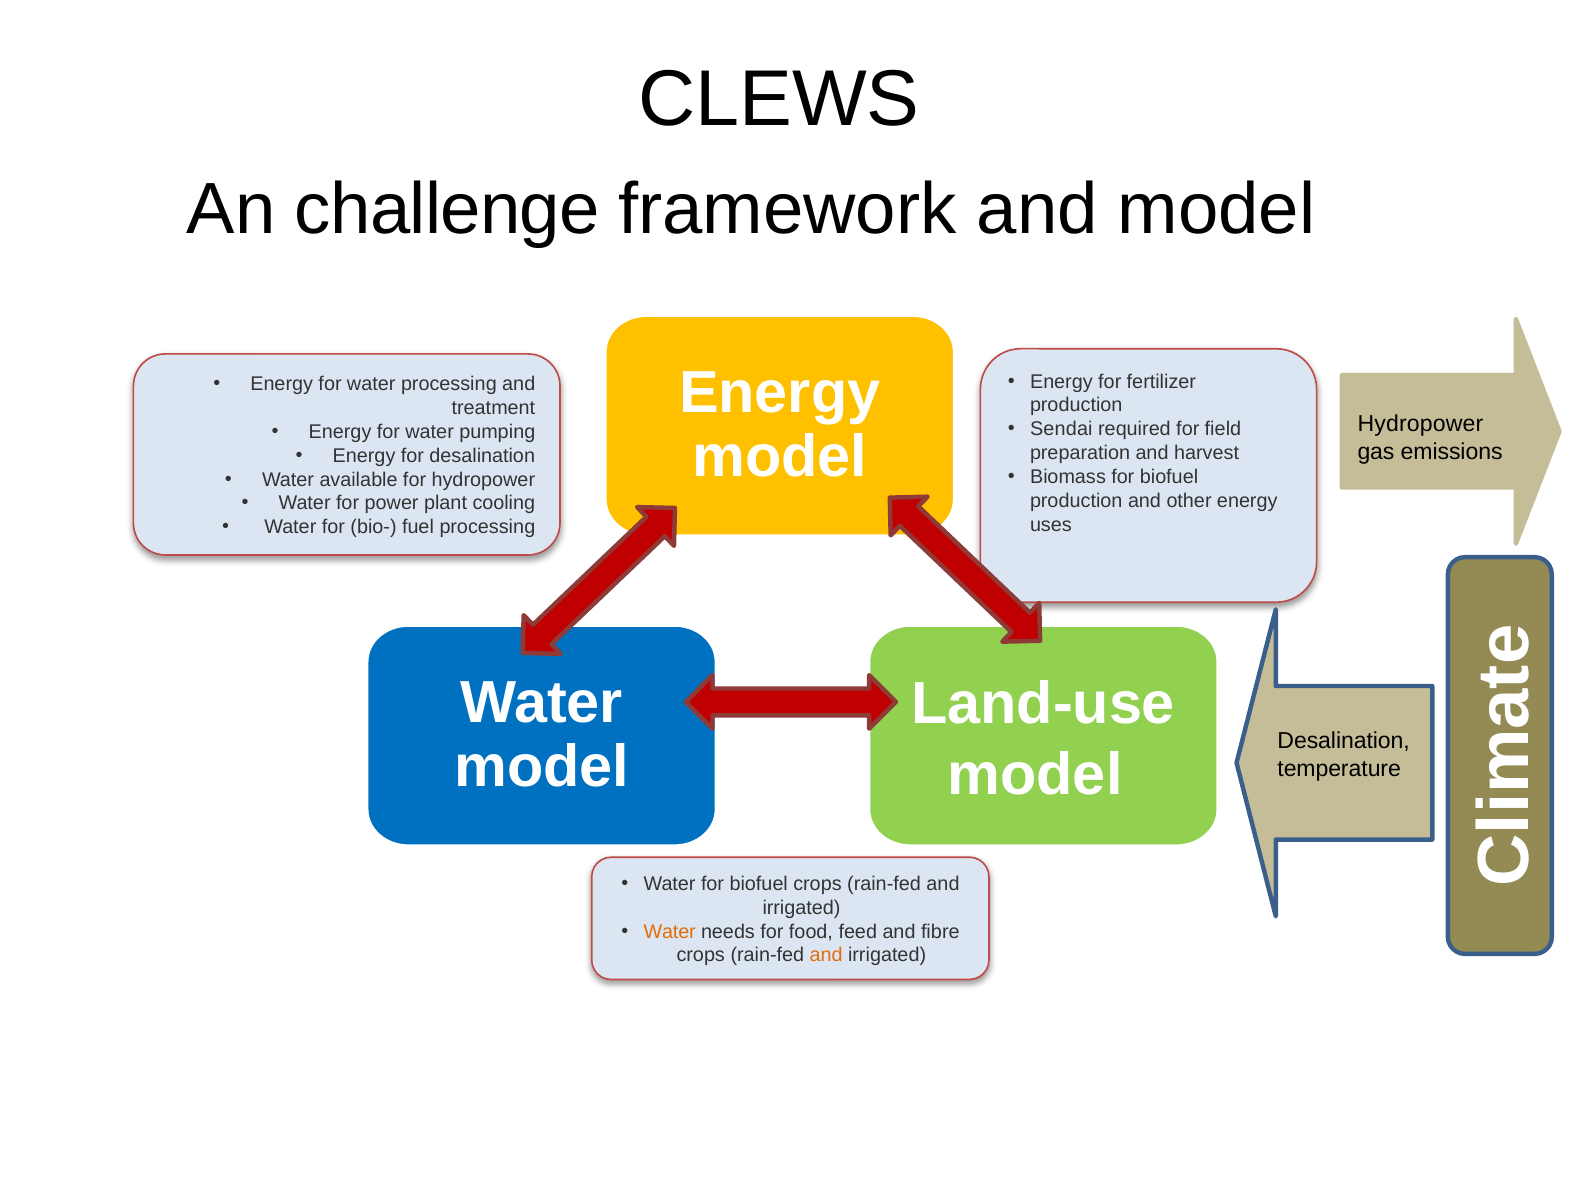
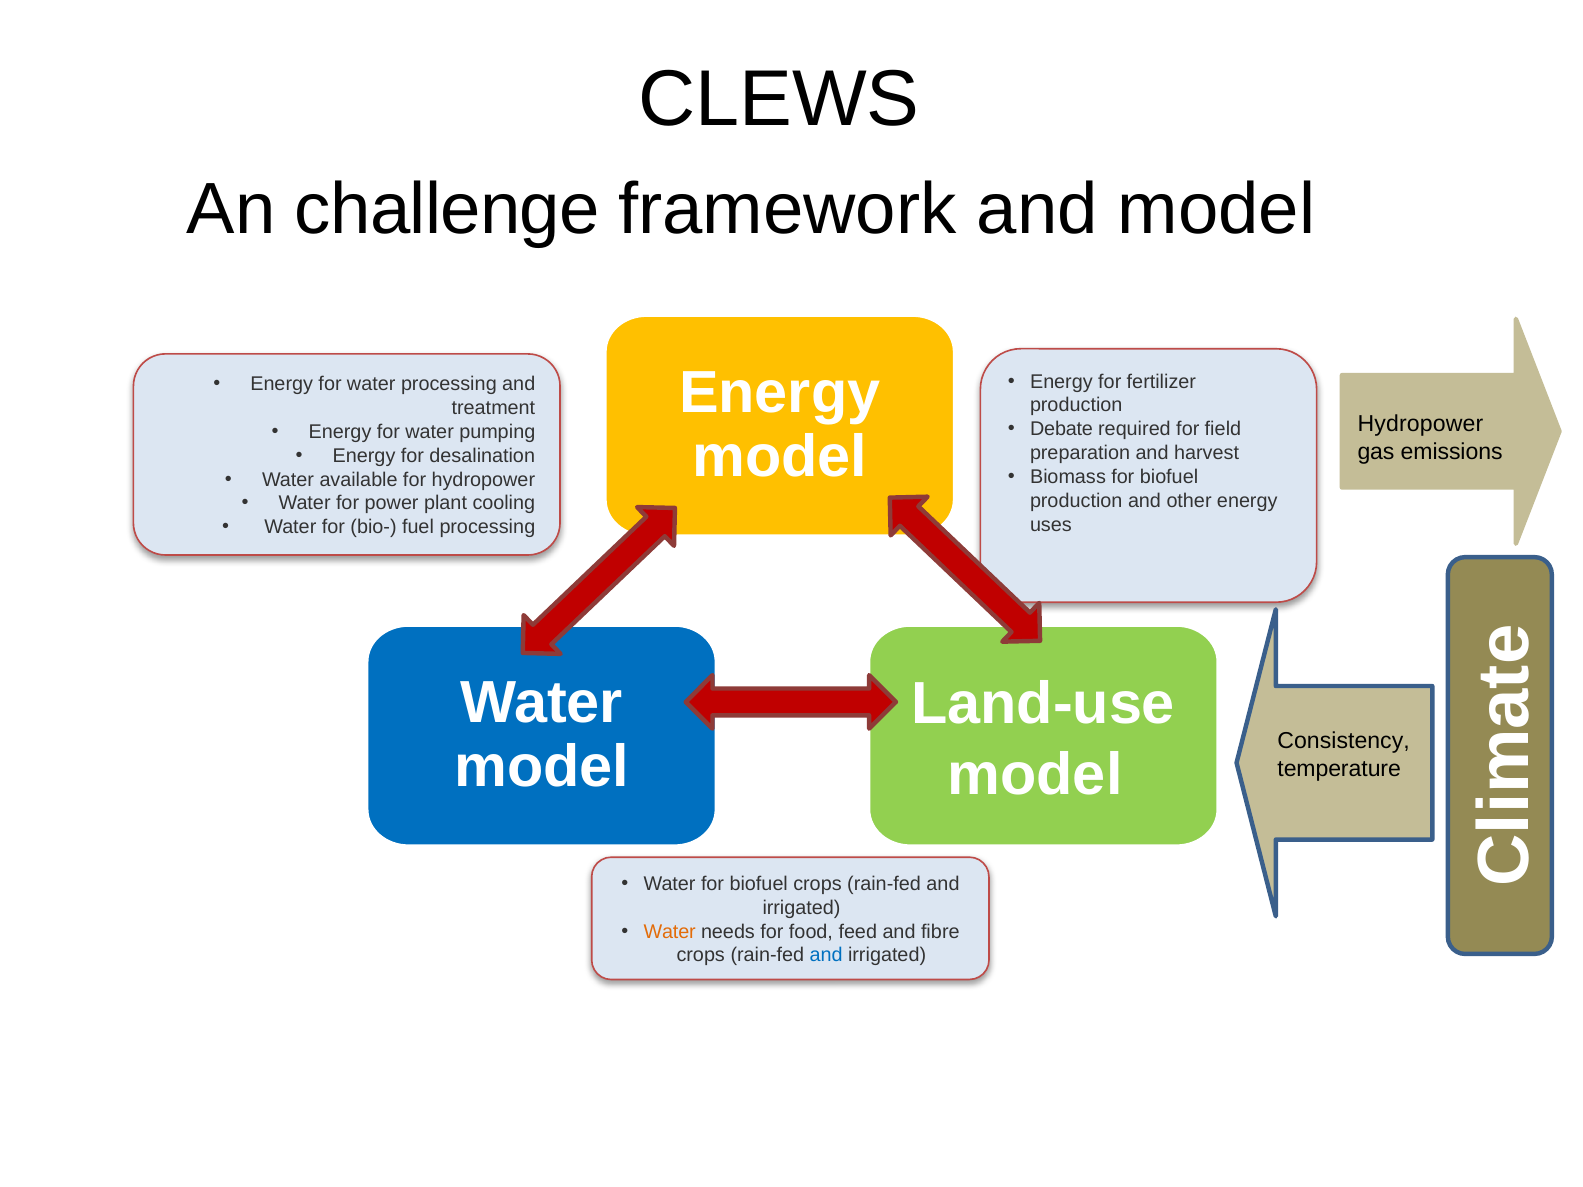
Sendai: Sendai -> Debate (1062, 429)
Desalination: Desalination -> Consistency (1344, 741)
and colour: orange -> blue (826, 956)
